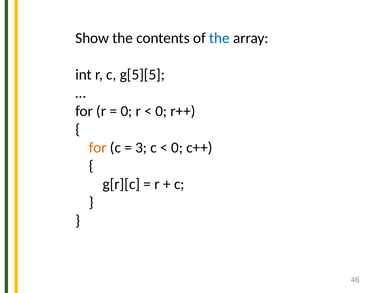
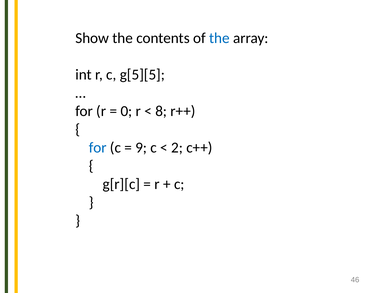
0: 0 -> 8 (161, 111)
for colour: orange -> blue (98, 147)
3: 3 -> 9 (141, 147)
0: 0 -> 2 (177, 147)
